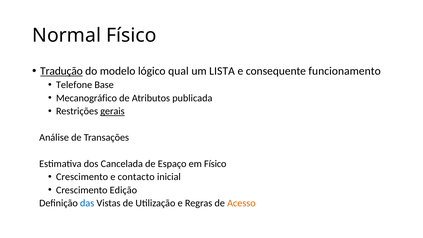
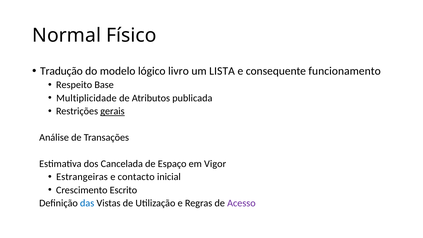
Tradução underline: present -> none (61, 71)
qual: qual -> livro (178, 71)
Telefone: Telefone -> Respeito (74, 85)
Mecanográfico: Mecanográfico -> Multiplicidade (86, 98)
em Físico: Físico -> Vigor (215, 164)
Crescimento: Crescimento -> Estrangeiras (82, 177)
Edição: Edição -> Escrito (123, 190)
Acesso colour: orange -> purple (241, 203)
